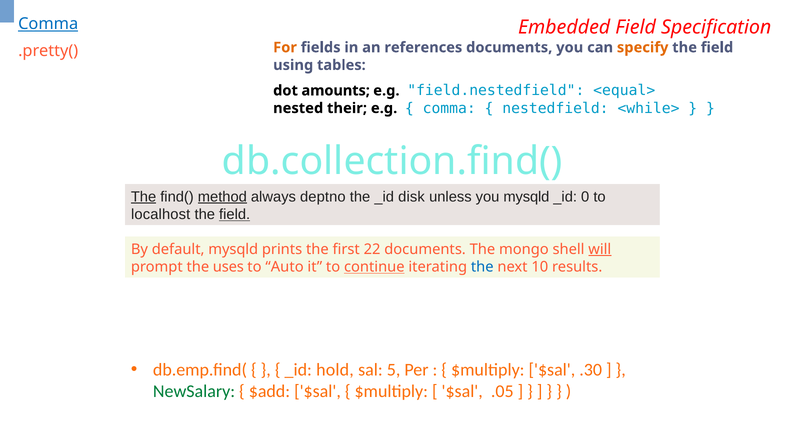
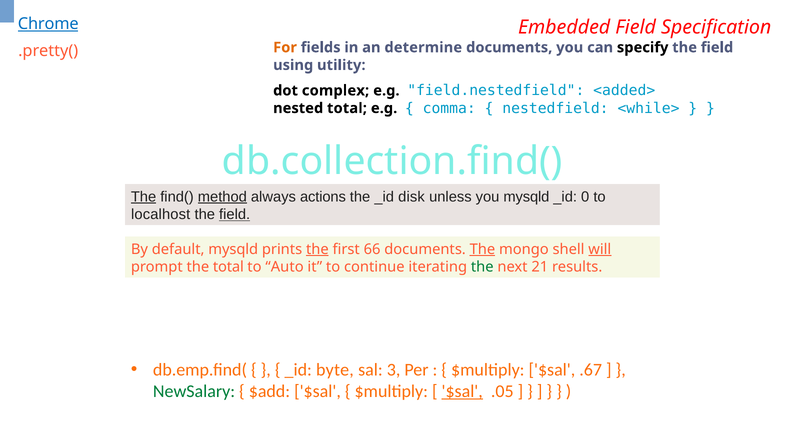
Comma: Comma -> Chrome (48, 24)
references: references -> determine (423, 48)
specify colour: orange -> black (643, 48)
tables: tables -> utility (341, 65)
amounts: amounts -> complex (336, 91)
<equal>: <equal> -> <added> (624, 91)
nested their: their -> total (347, 108)
deptno: deptno -> actions (323, 197)
the underline: none -> present (317, 250)
22: 22 -> 66 (372, 250)
The underline: none -> present (482, 250)
the uses: uses -> total (228, 267)
continue underline: present -> none (374, 267)
the colour: blue -> green (482, 267)
10: 10 -> 21 (540, 267)
hold: hold -> byte (335, 370)
5: 5 -> 3 (394, 370)
.30: .30 -> .67 (591, 370)
$sal underline: none -> present (462, 392)
